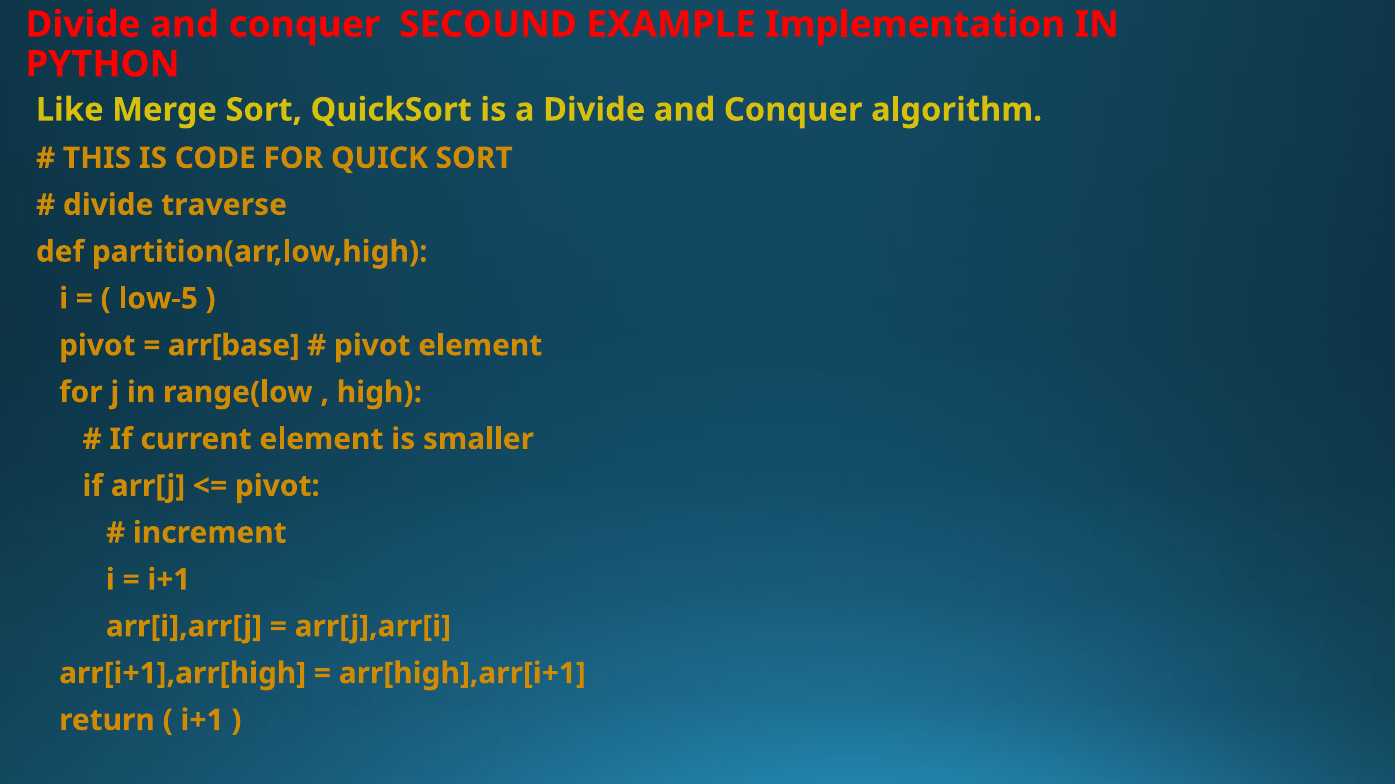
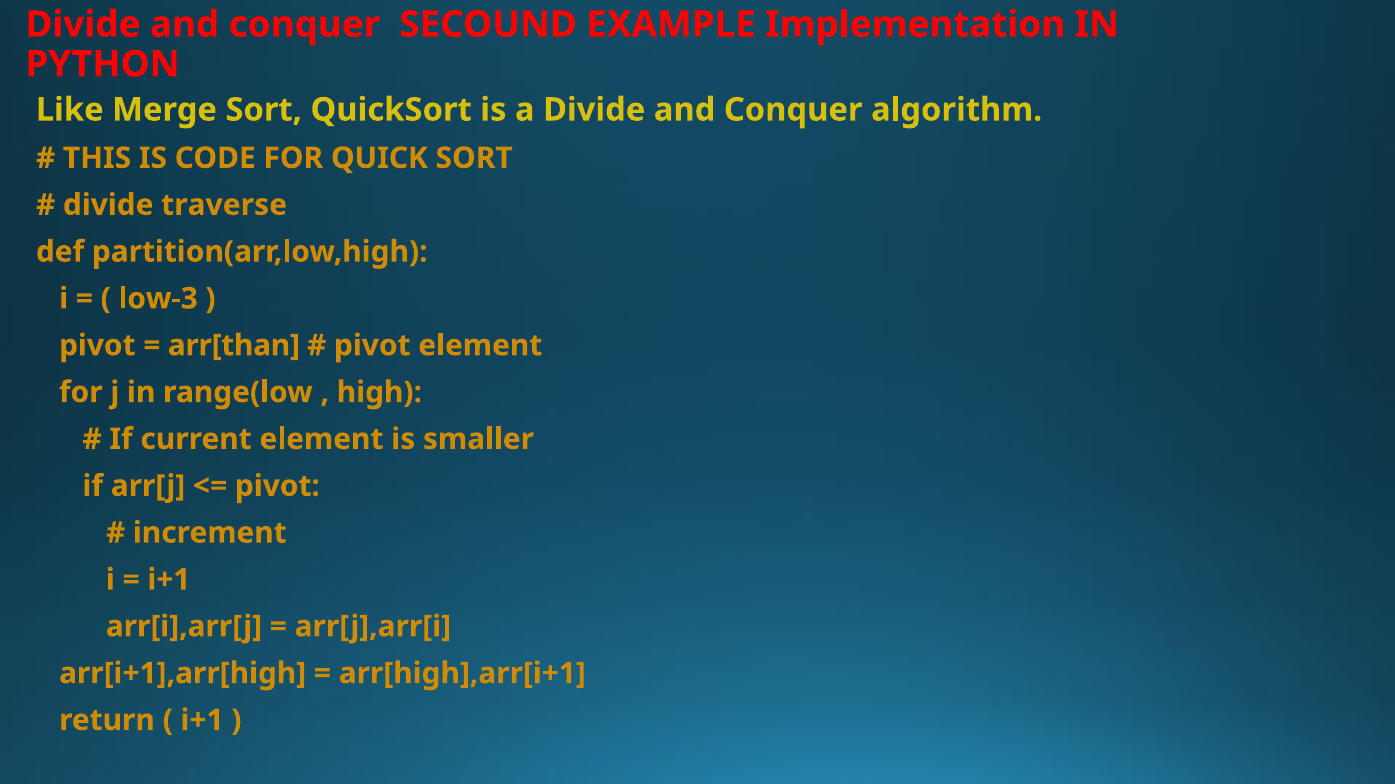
low-5: low-5 -> low-3 (158, 299)
arr[base: arr[base -> arr[than (234, 346)
